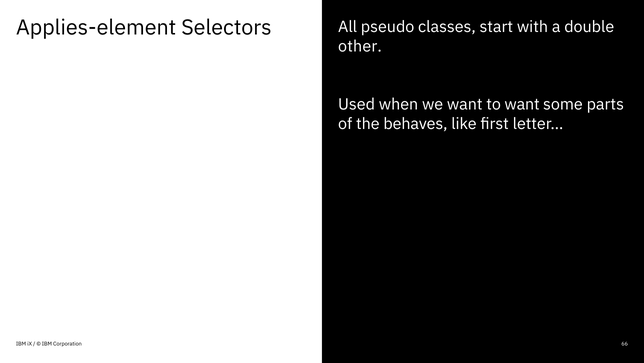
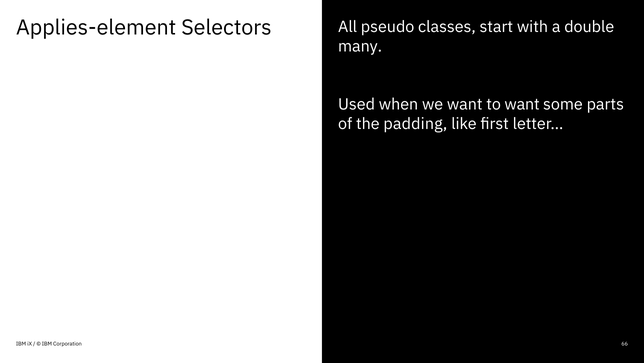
other: other -> many (360, 46)
behaves: behaves -> padding (415, 124)
